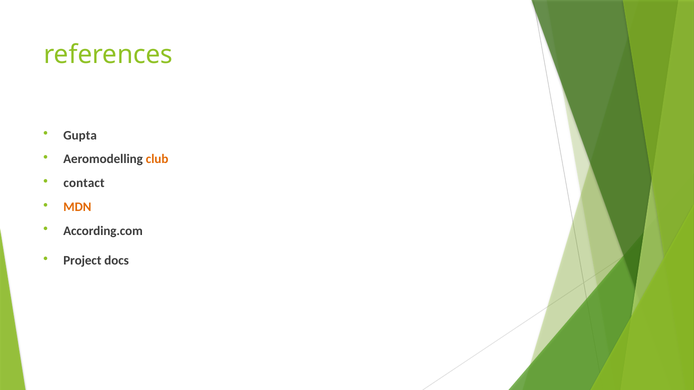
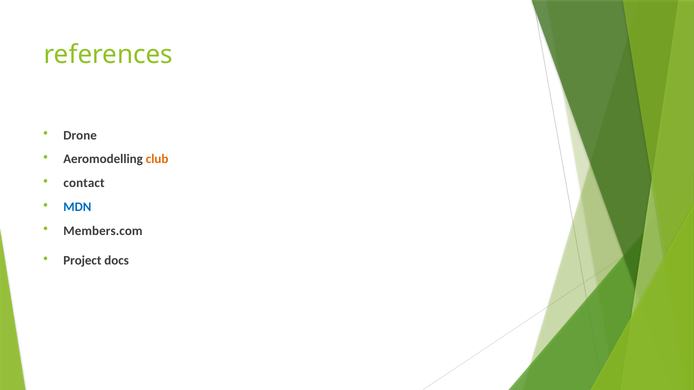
Gupta: Gupta -> Drone (80, 135)
MDN colour: orange -> blue (77, 207)
According.com: According.com -> Members.com (103, 231)
